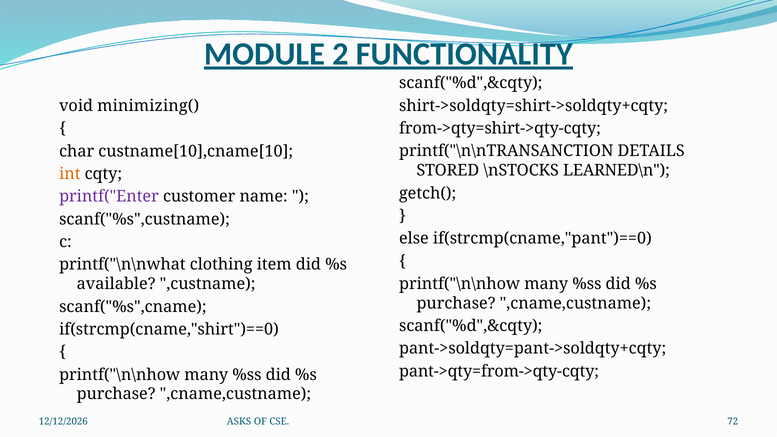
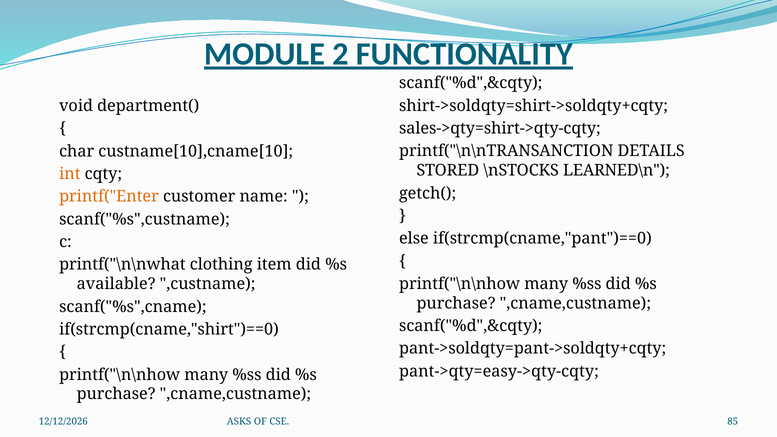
minimizing(: minimizing( -> department( (148, 106)
from->qty=shirt->qty-cqty: from->qty=shirt->qty-cqty -> sales->qty=shirt->qty-cqty (500, 128)
printf("Enter colour: purple -> orange (109, 197)
pant->qty=from->qty-cqty: pant->qty=from->qty-cqty -> pant->qty=easy->qty-cqty (499, 371)
72: 72 -> 85 (733, 422)
